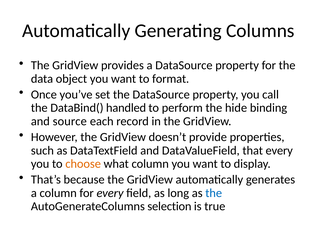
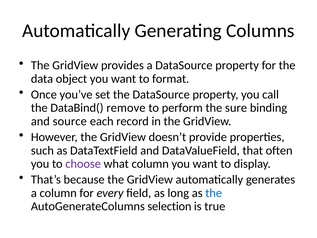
handled: handled -> remove (126, 108)
hide: hide -> sure (236, 108)
that every: every -> often (279, 150)
choose colour: orange -> purple (83, 164)
